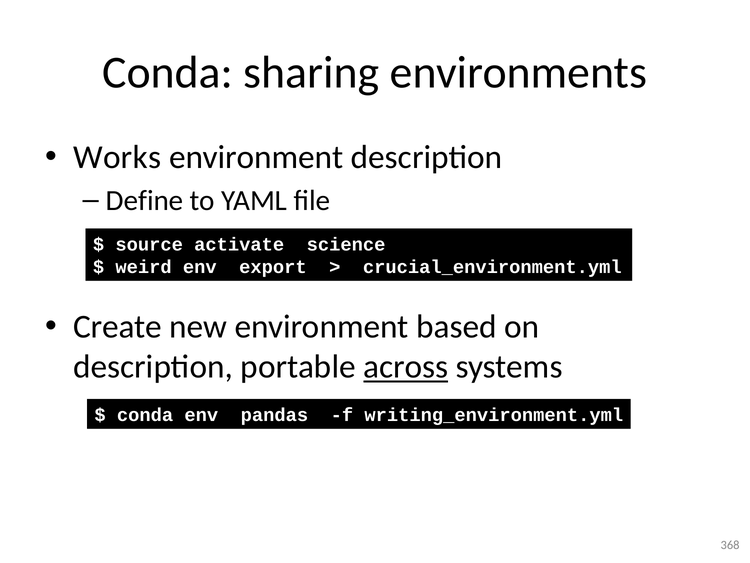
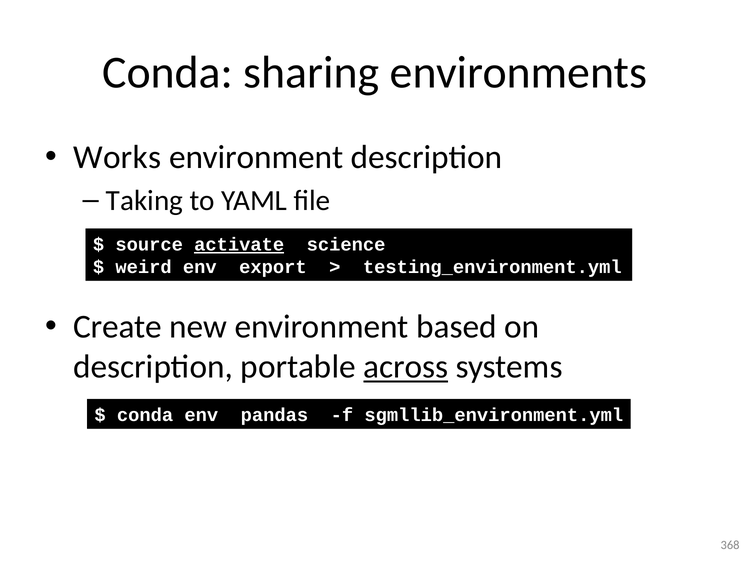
Define: Define -> Taking (145, 200)
activate underline: none -> present (239, 244)
crucial_environment.yml: crucial_environment.yml -> testing_environment.yml (492, 267)
writing_environment.yml: writing_environment.yml -> sgmllib_environment.yml (494, 415)
